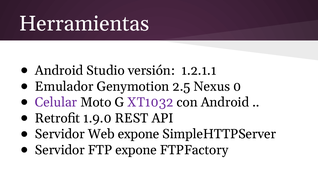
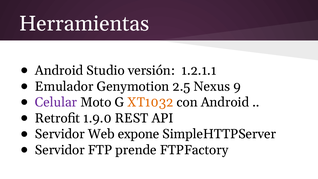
0: 0 -> 9 (237, 86)
XT1032 colour: purple -> orange (150, 102)
FTP expone: expone -> prende (136, 150)
